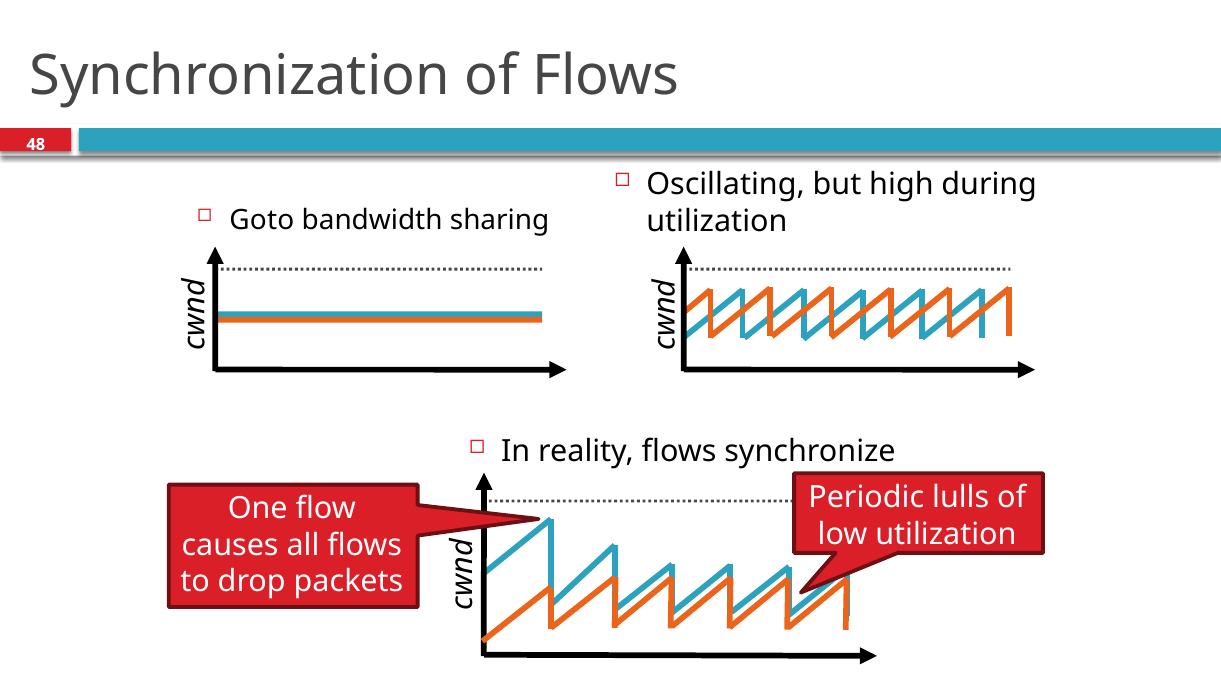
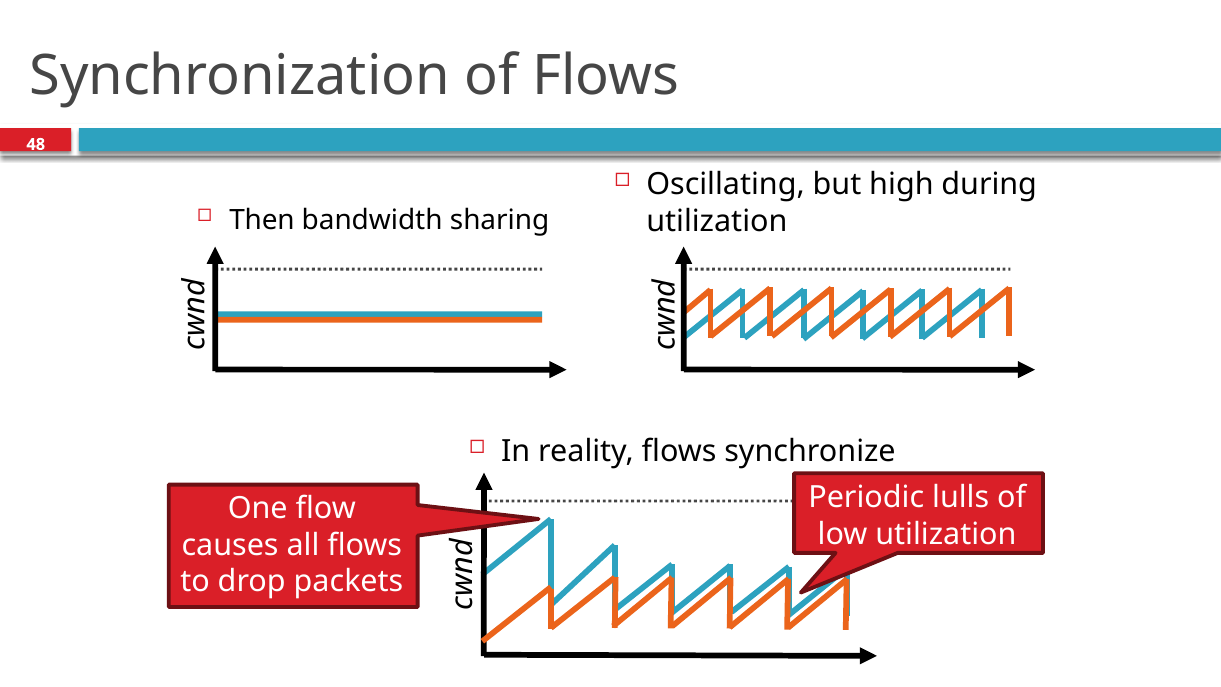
Goto: Goto -> Then (262, 220)
